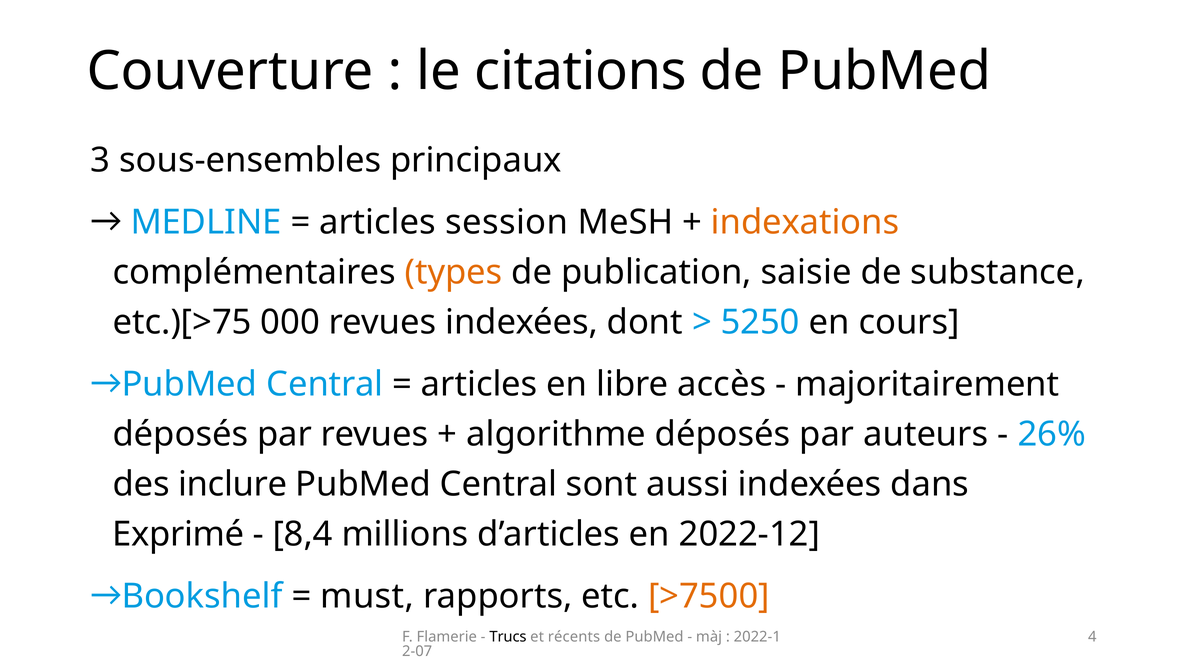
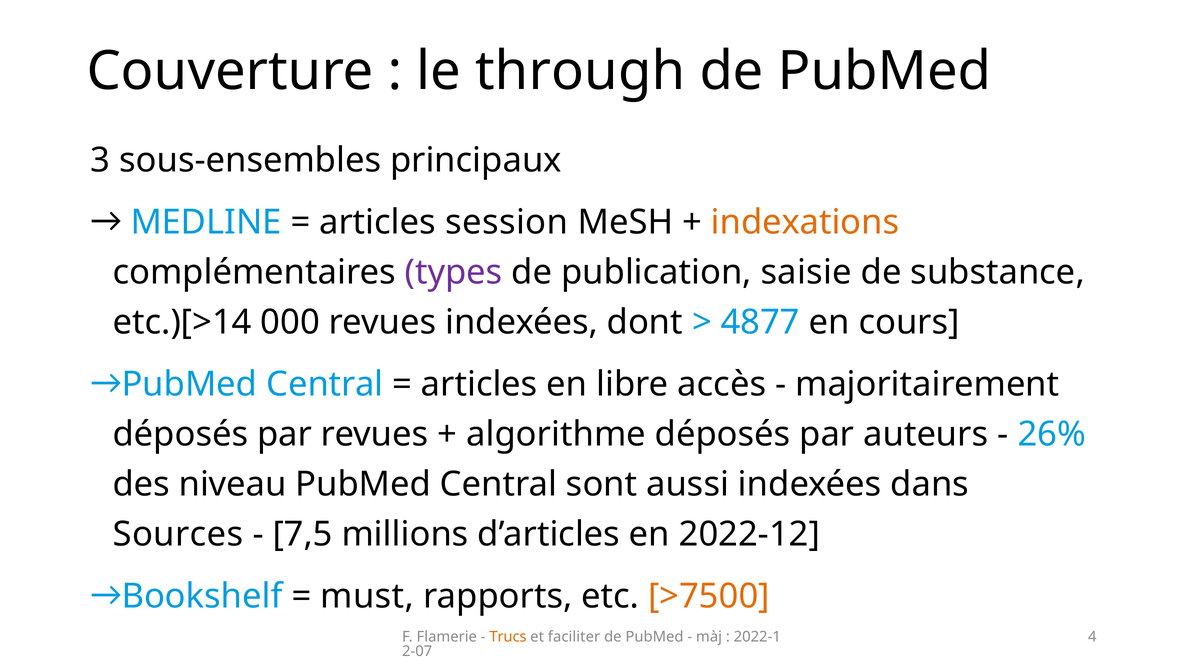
citations: citations -> through (580, 71)
types colour: orange -> purple (454, 272)
etc.)[>75: etc.)[>75 -> etc.)[>14 (182, 322)
5250: 5250 -> 4877 (760, 322)
inclure: inclure -> niveau (233, 484)
Exprimé: Exprimé -> Sources (178, 534)
8,4: 8,4 -> 7,5 (303, 534)
Trucs colour: black -> orange (508, 636)
récents: récents -> faciliter (574, 636)
